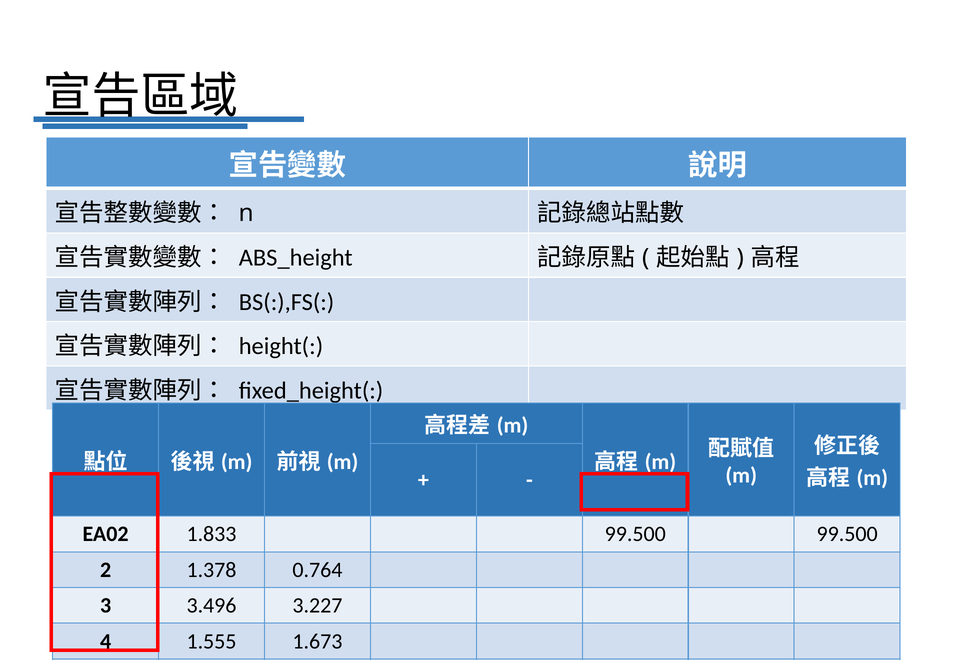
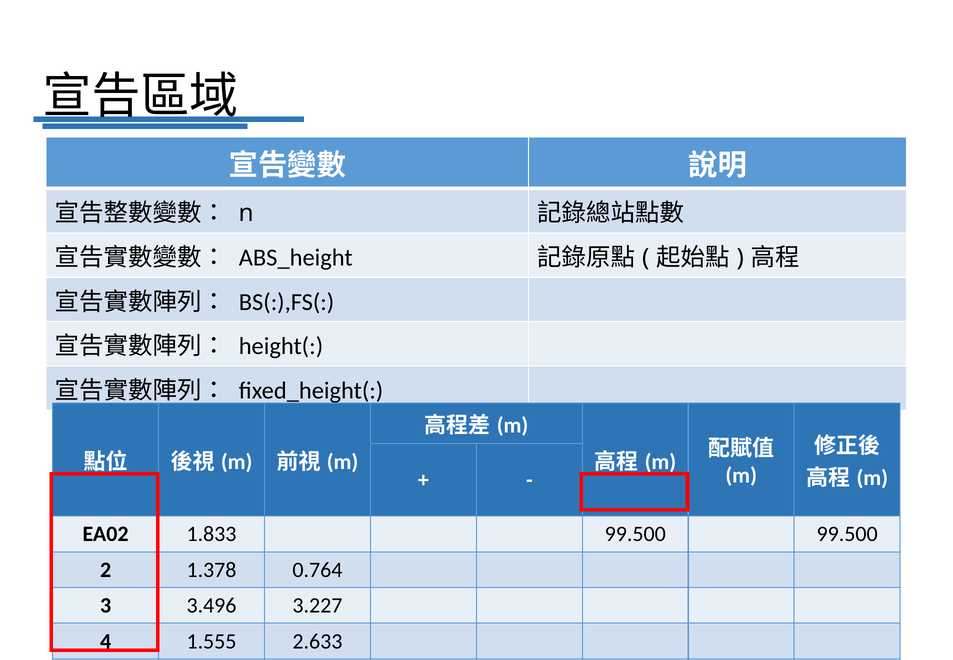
1.673: 1.673 -> 2.633 (317, 641)
